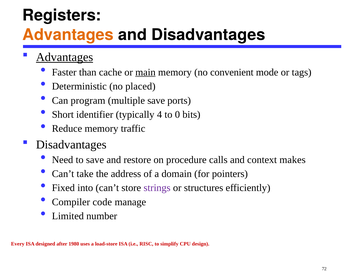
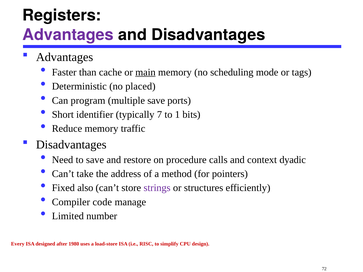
Advantages colour: orange -> purple (68, 35)
Advantages underline: present -> none (65, 57)
convenient: convenient -> scheduling (232, 72)
4: 4 -> 7 (160, 115)
0: 0 -> 1 (177, 115)
makes: makes -> dyadic (293, 160)
domain: domain -> method (177, 174)
into: into -> also (85, 188)
